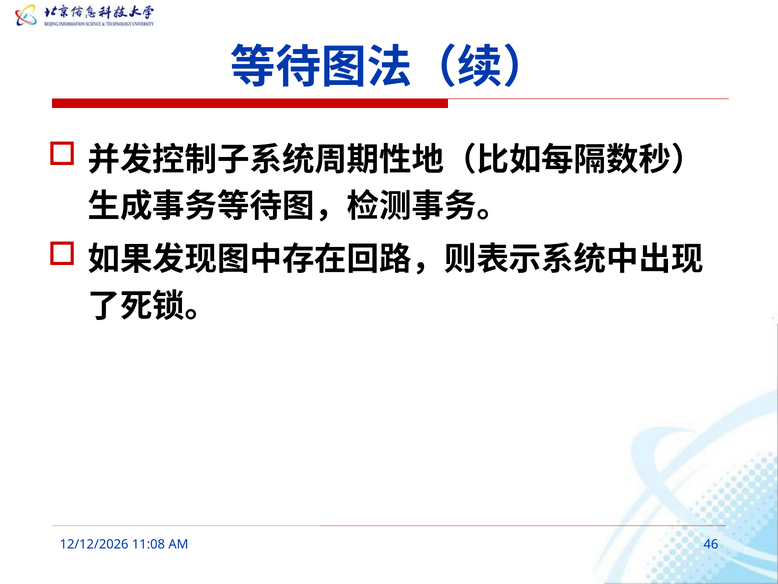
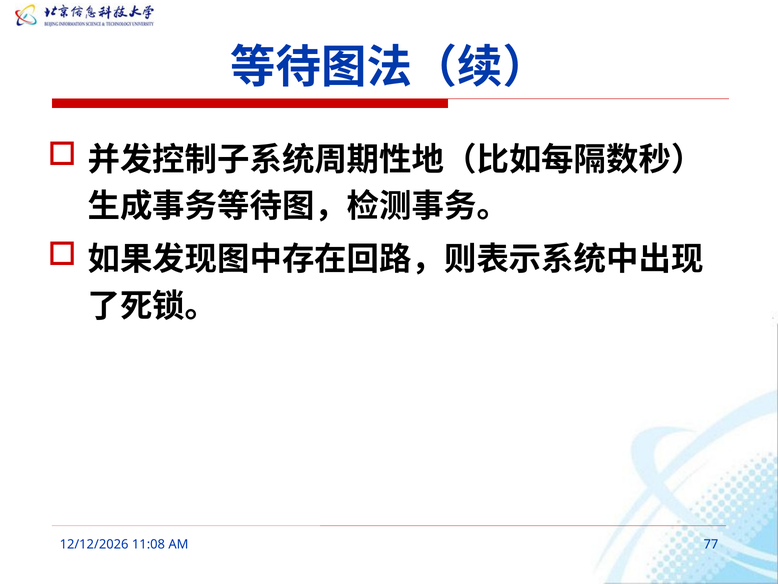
46: 46 -> 77 (711, 544)
